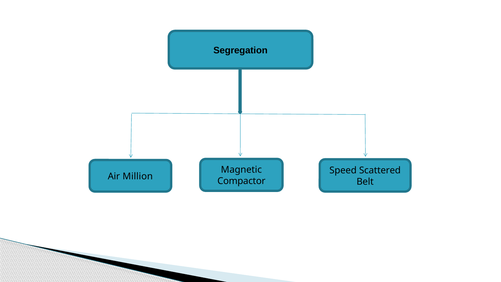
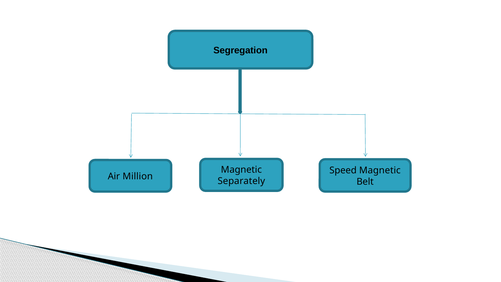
Speed Scattered: Scattered -> Magnetic (380, 170)
Compactor: Compactor -> Separately (241, 181)
